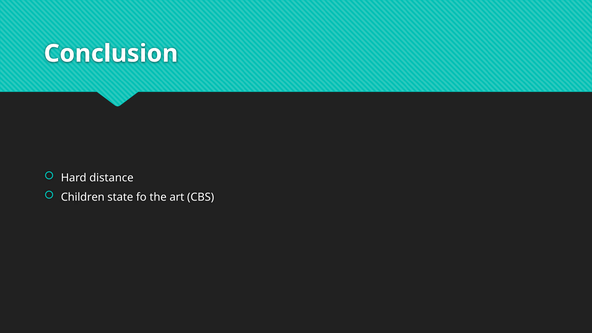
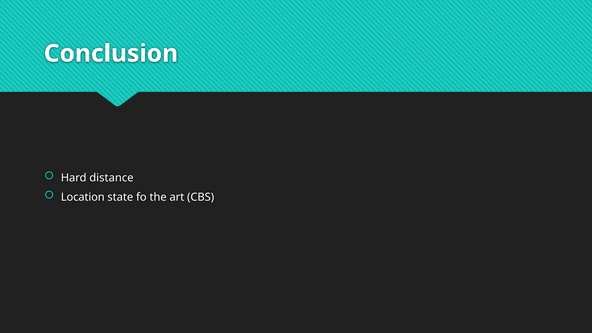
Children: Children -> Location (83, 197)
